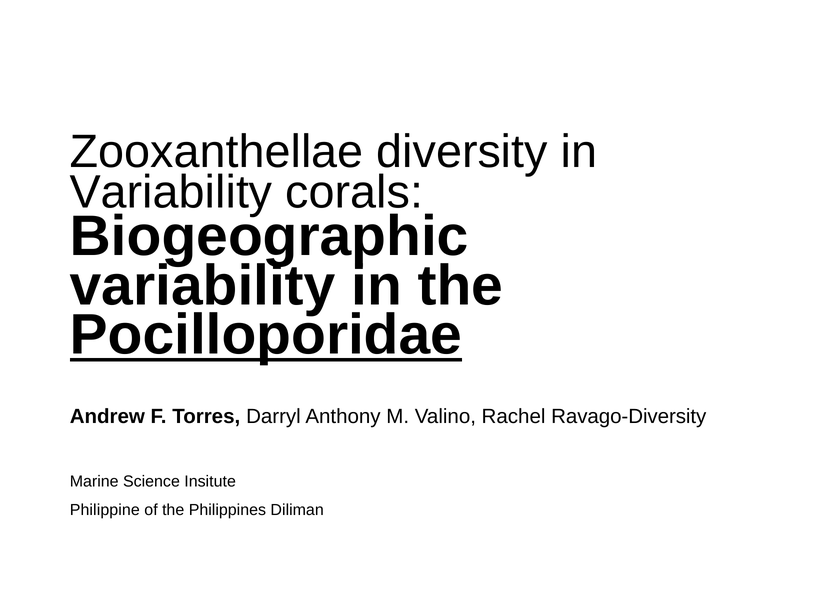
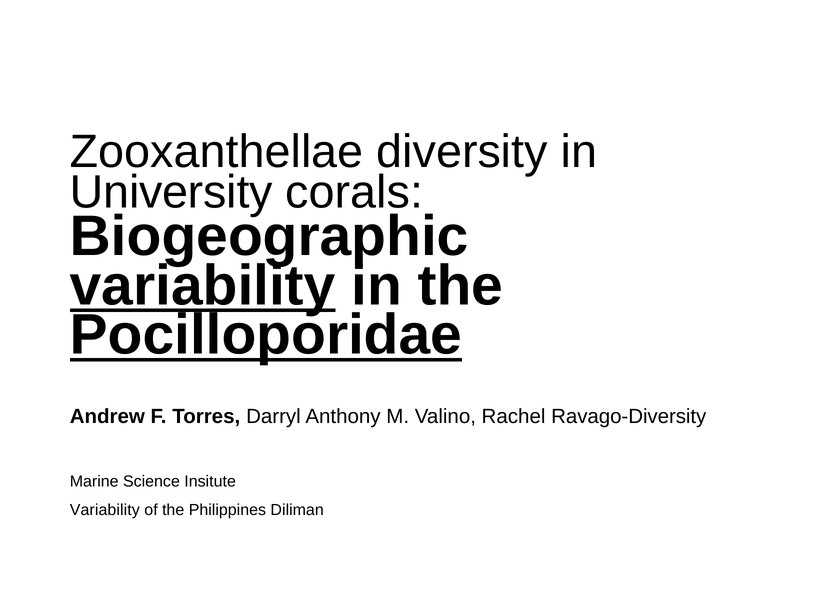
Variability: Variability -> University (171, 192)
variability underline: none -> present (203, 286)
Philippine: Philippine -> Variability (105, 510)
